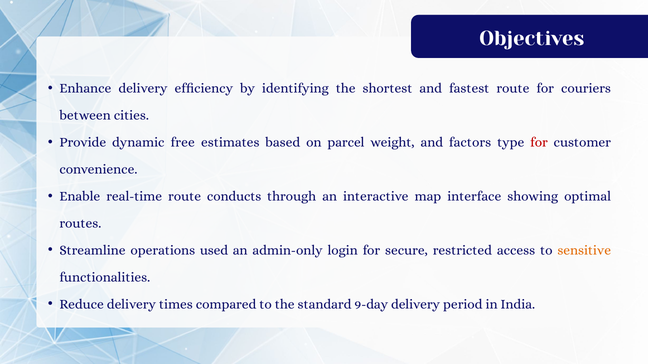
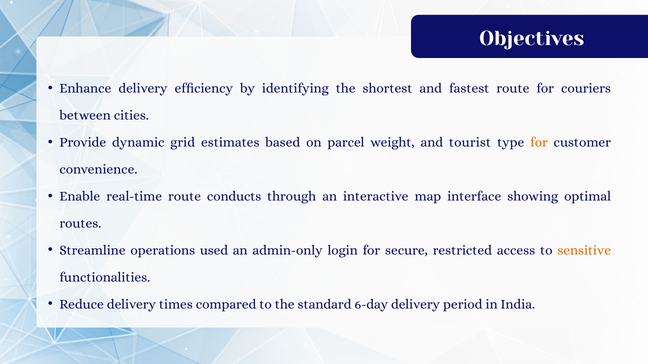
free: free -> grid (183, 143)
factors: factors -> tourist (470, 143)
for colour: red -> orange (539, 143)
9-day: 9-day -> 6-day (371, 305)
